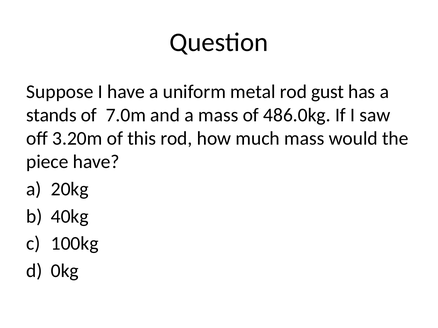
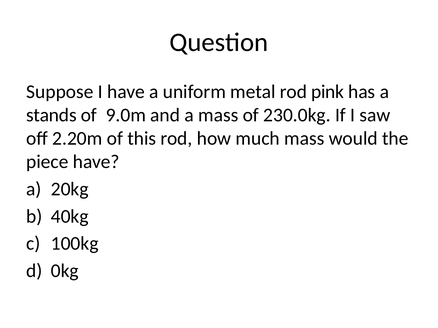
gust: gust -> pink (328, 92)
7.0m: 7.0m -> 9.0m (126, 115)
486.0kg: 486.0kg -> 230.0kg (297, 115)
3.20m: 3.20m -> 2.20m (77, 139)
